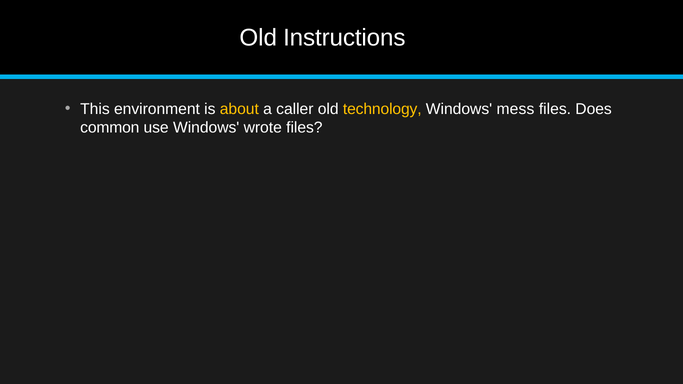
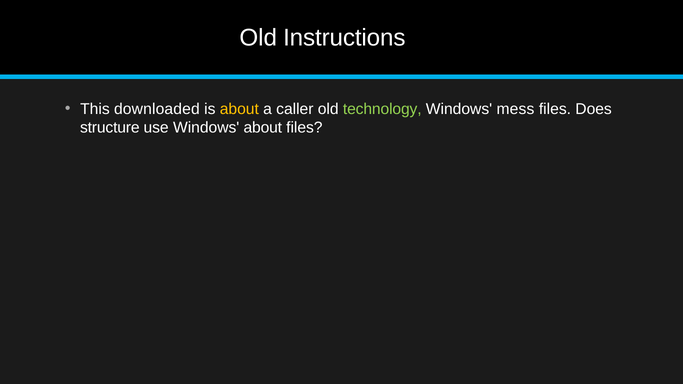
environment: environment -> downloaded (157, 109)
technology colour: yellow -> light green (382, 109)
common: common -> structure (110, 128)
Windows wrote: wrote -> about (263, 128)
